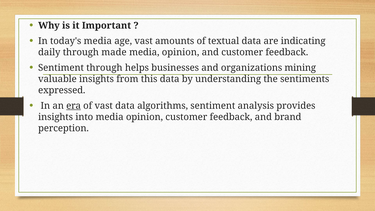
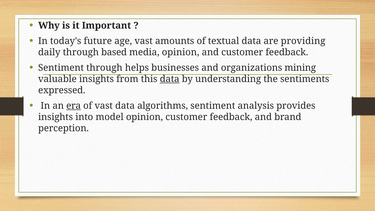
today's media: media -> future (98, 41)
indicating: indicating -> providing (303, 41)
made: made -> based (114, 52)
data underline: none -> present (170, 79)
into media: media -> model (110, 117)
